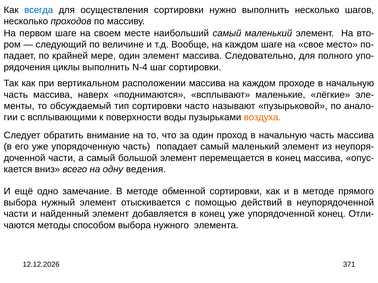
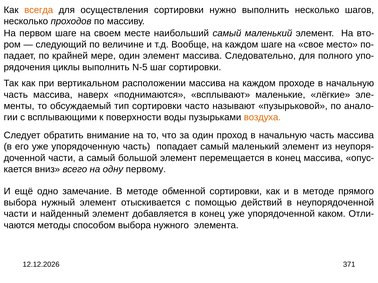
всегда colour: blue -> orange (39, 10)
N-4: N-4 -> N-5 (140, 67)
ведения: ведения -> первому (146, 170)
упорядоченной конец: конец -> каком (332, 214)
